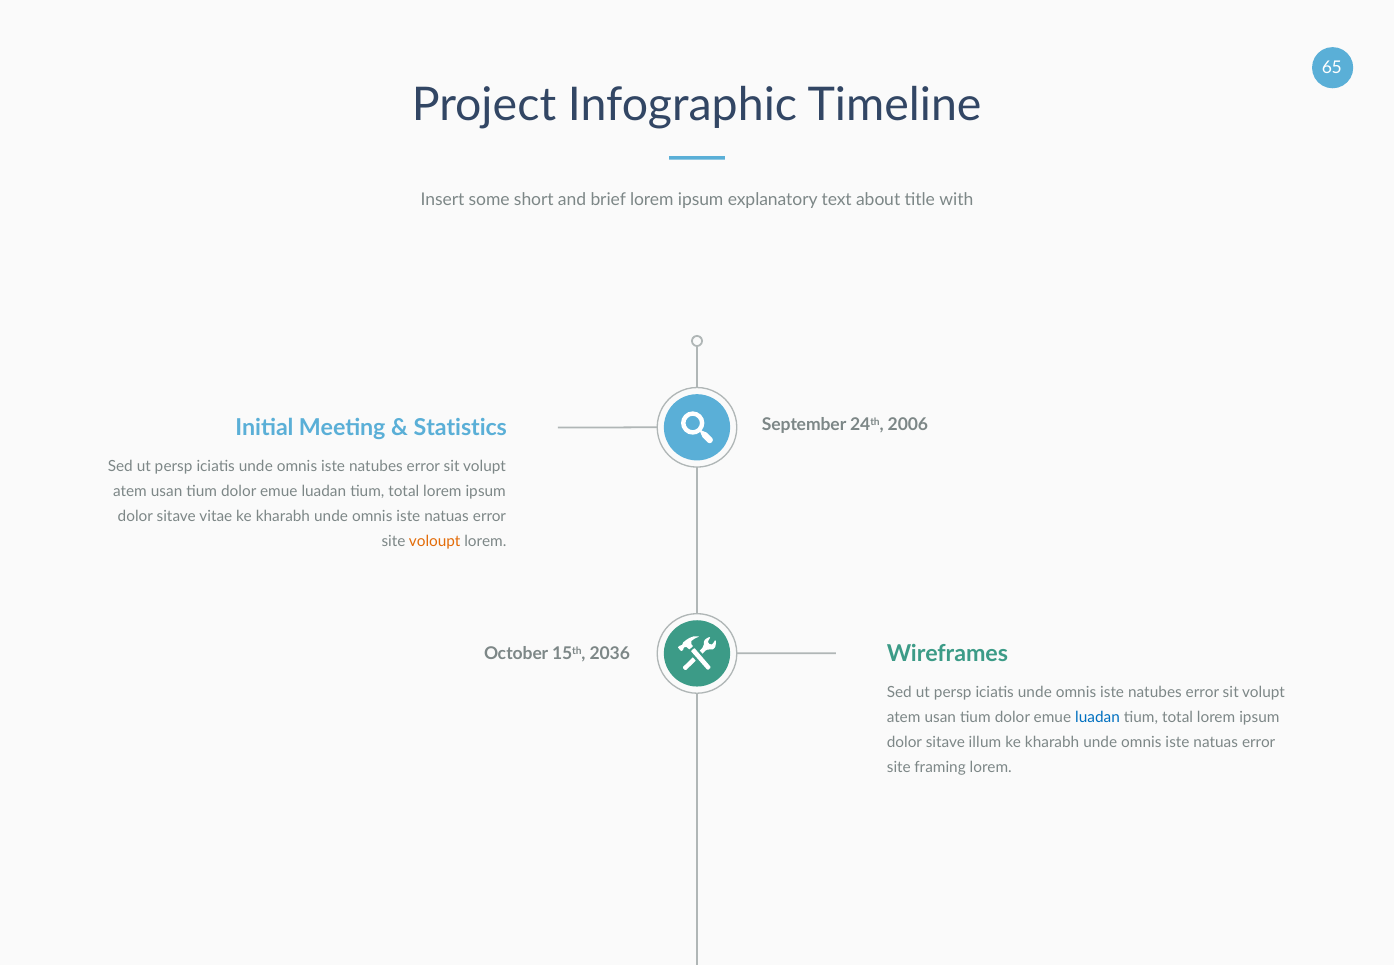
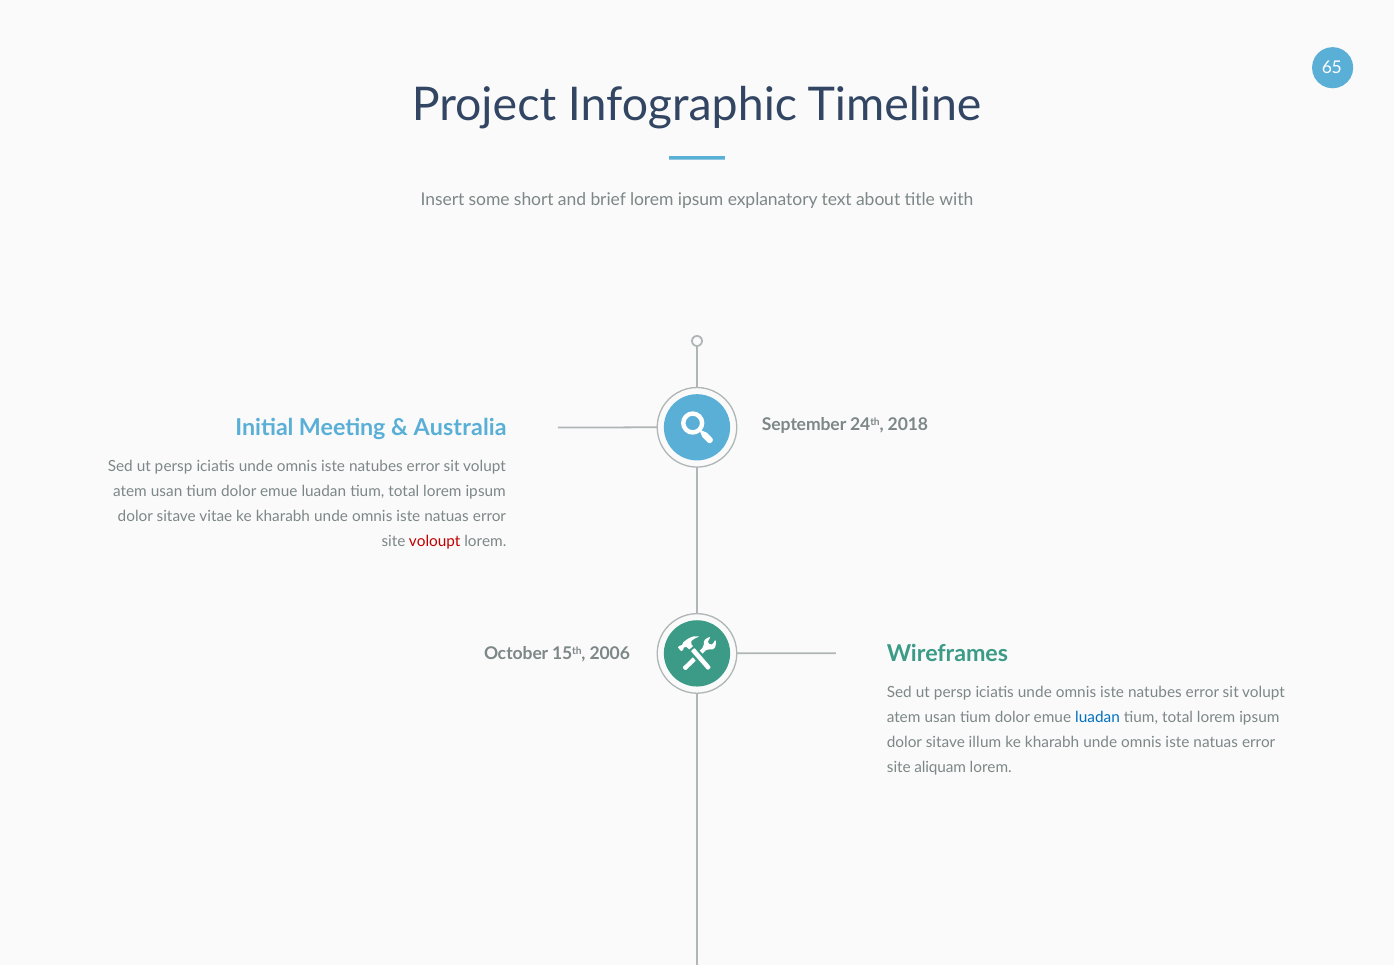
2006: 2006 -> 2018 (908, 425)
Statistics: Statistics -> Australia (460, 428)
voloupt colour: orange -> red (435, 542)
2036: 2036 -> 2006 (610, 654)
framing: framing -> aliquam (940, 768)
